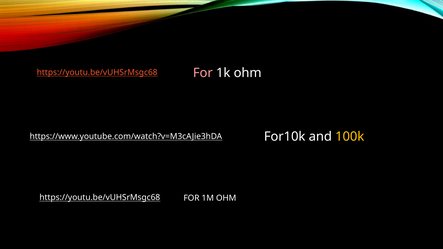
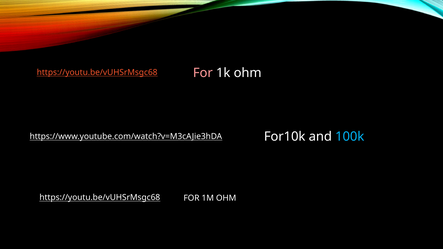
100k colour: yellow -> light blue (350, 137)
